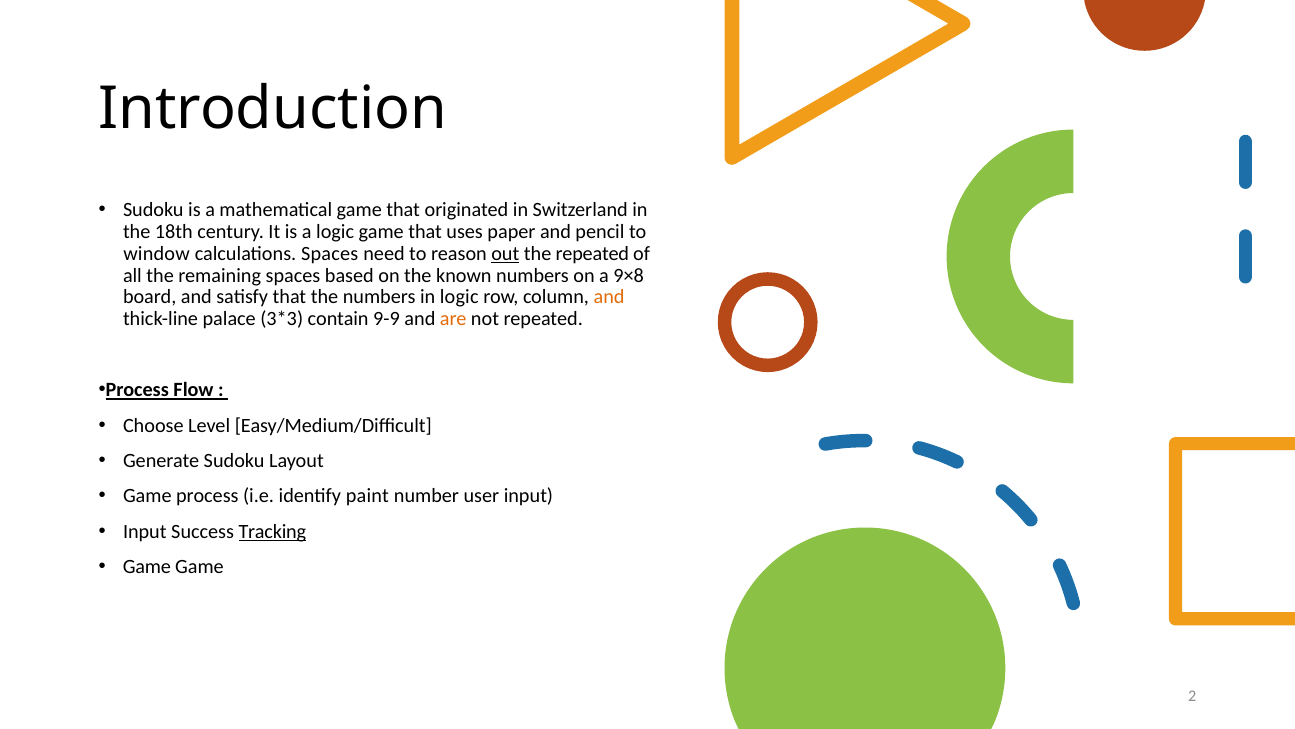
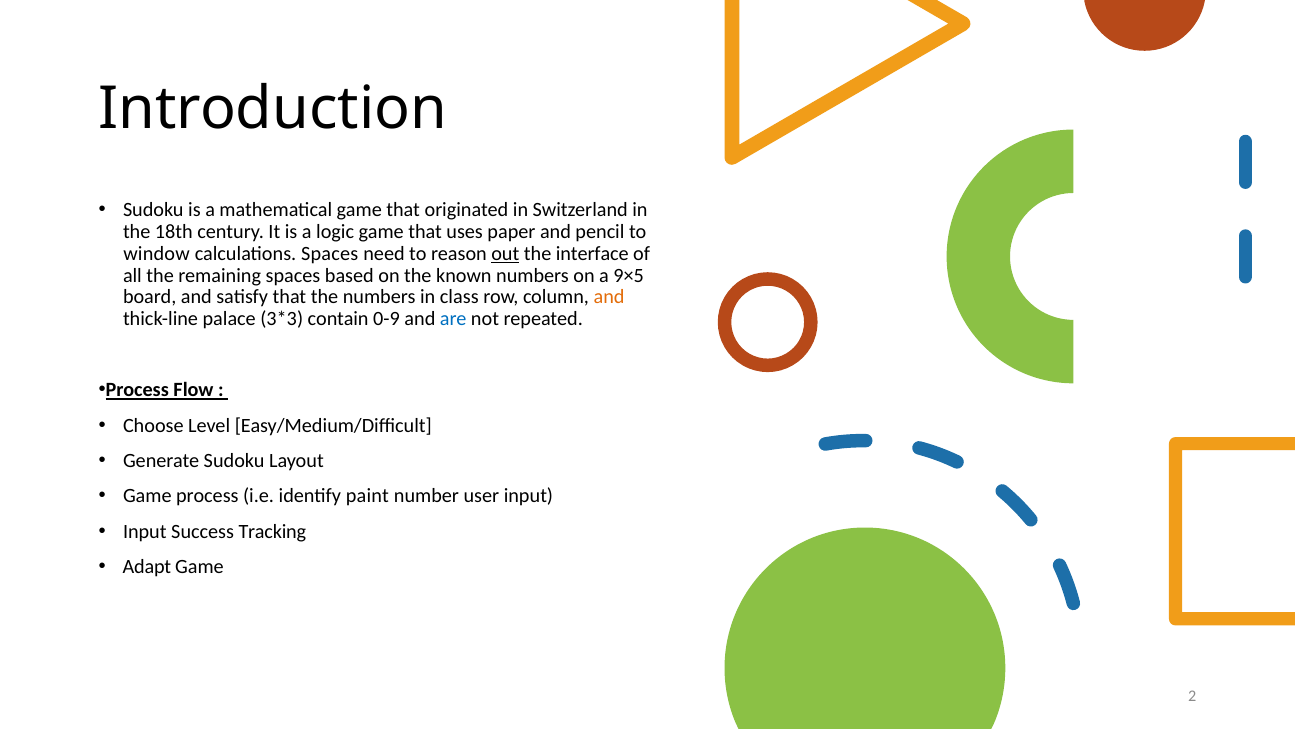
the repeated: repeated -> interface (592, 253)
9×8: 9×8 -> 9×5 (629, 275)
in logic: logic -> class (459, 297)
9-9: 9-9 -> 0-9 (387, 319)
are colour: orange -> blue (453, 319)
Tracking underline: present -> none (272, 531)
Game: Game -> Adapt (147, 566)
